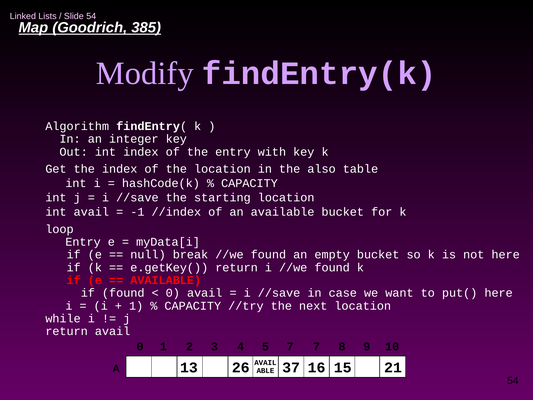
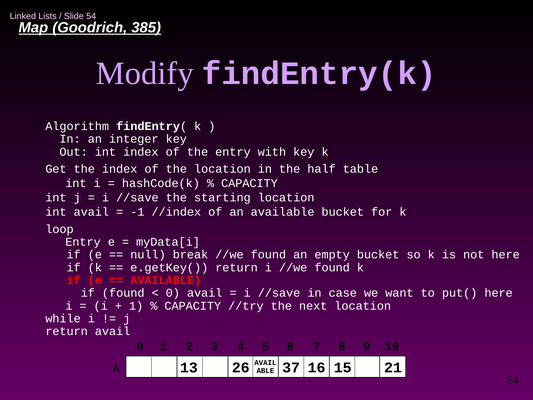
also: also -> half (322, 169)
5 7: 7 -> 8 (290, 346)
